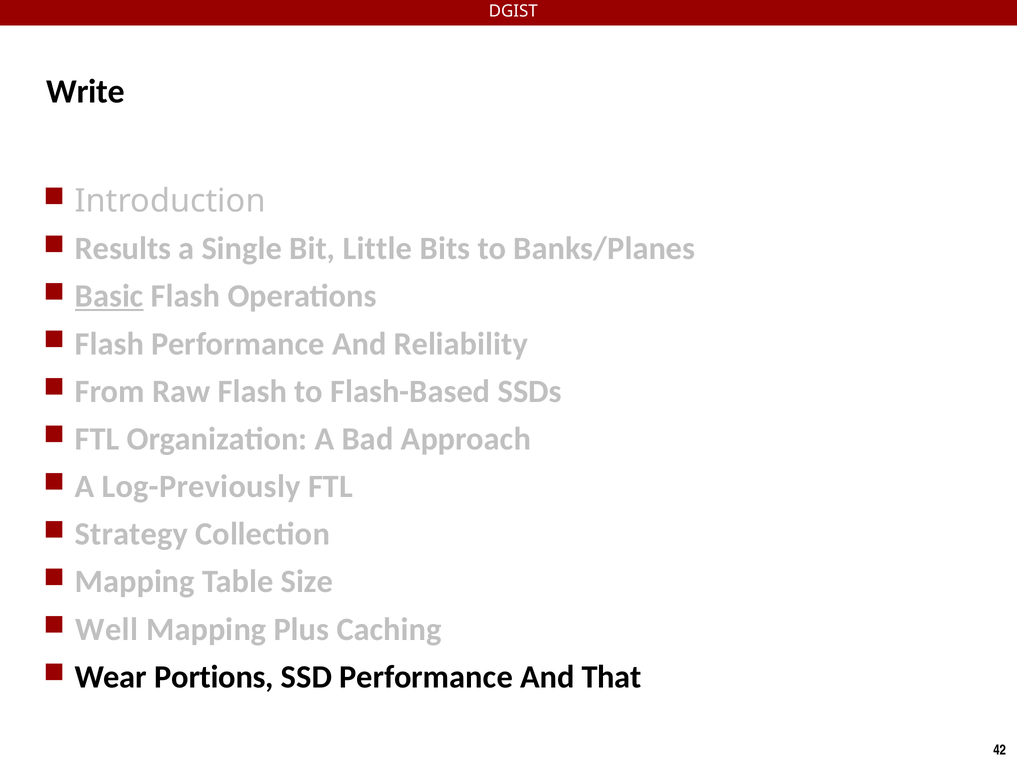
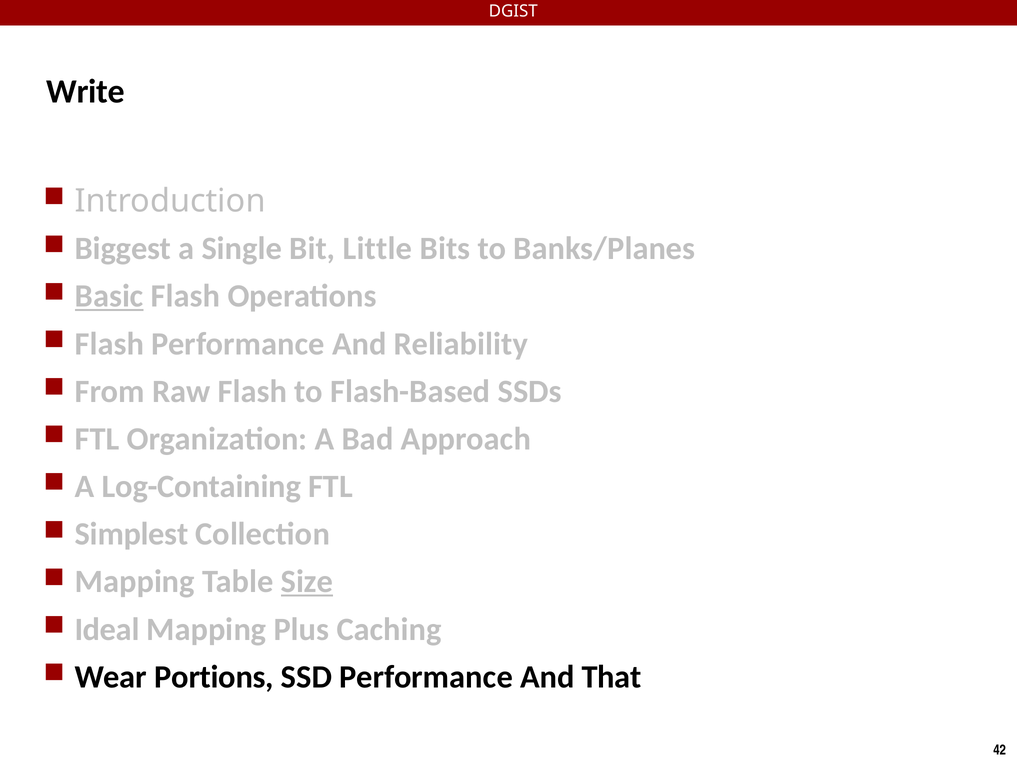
Results: Results -> Biggest (123, 249)
Log-Previously: Log-Previously -> Log-Containing (201, 486)
Strategy: Strategy -> Simplest (132, 534)
Size underline: none -> present (307, 582)
Well: Well -> Ideal (107, 629)
